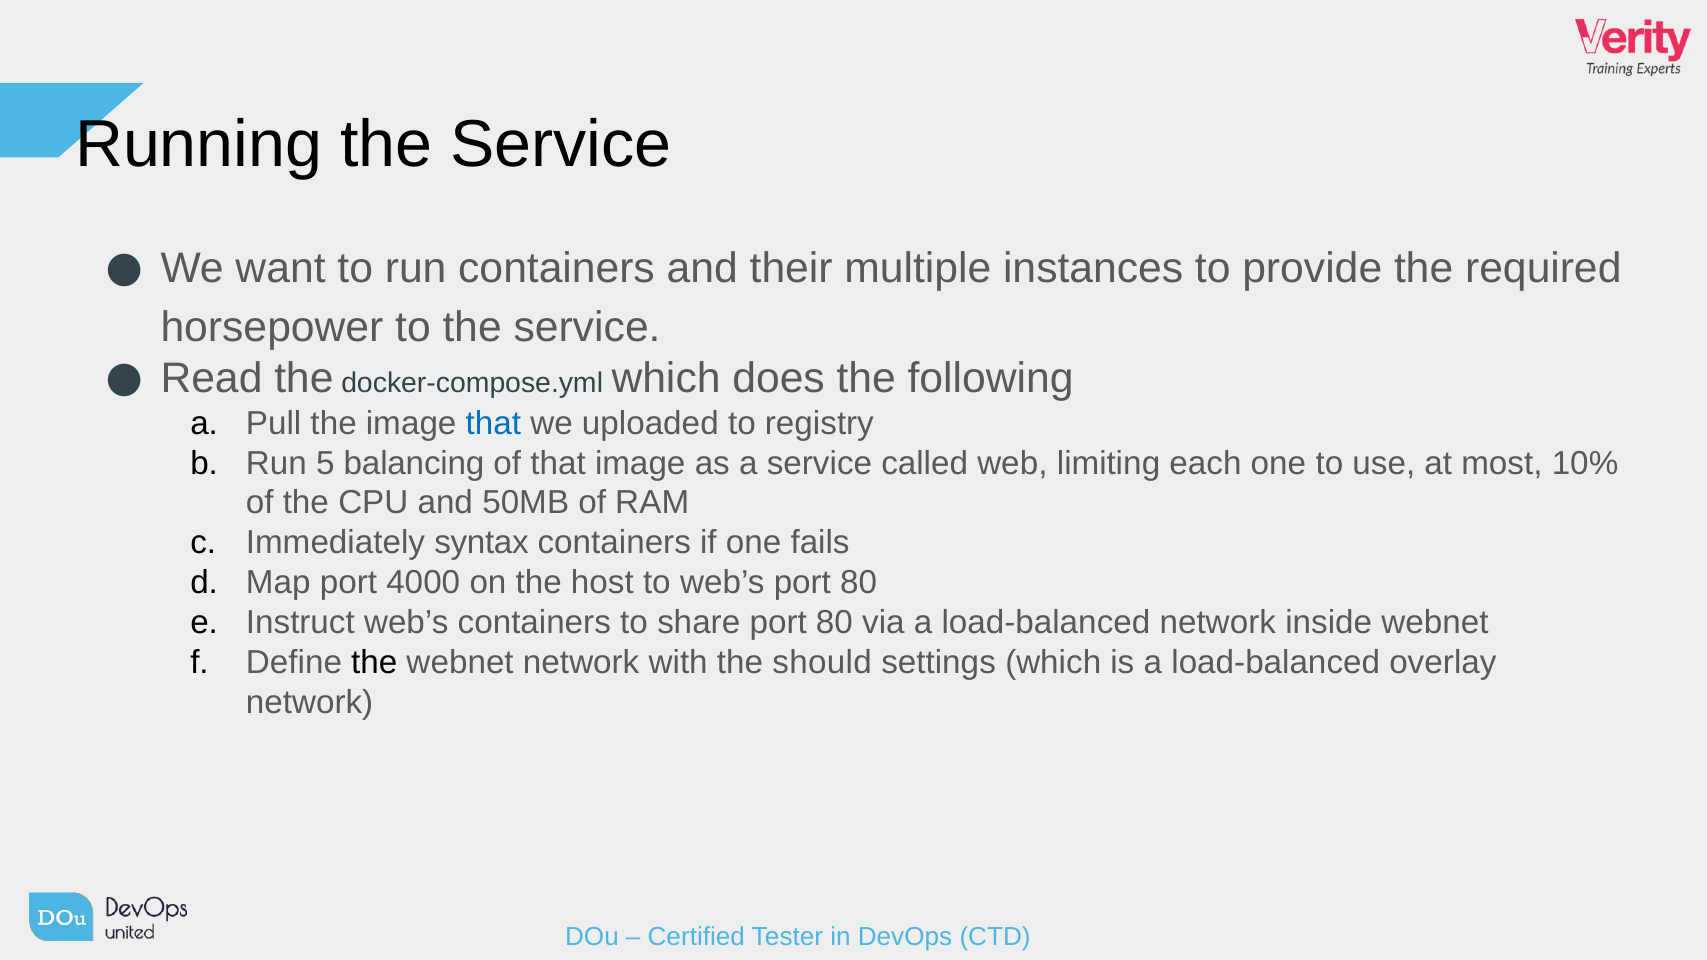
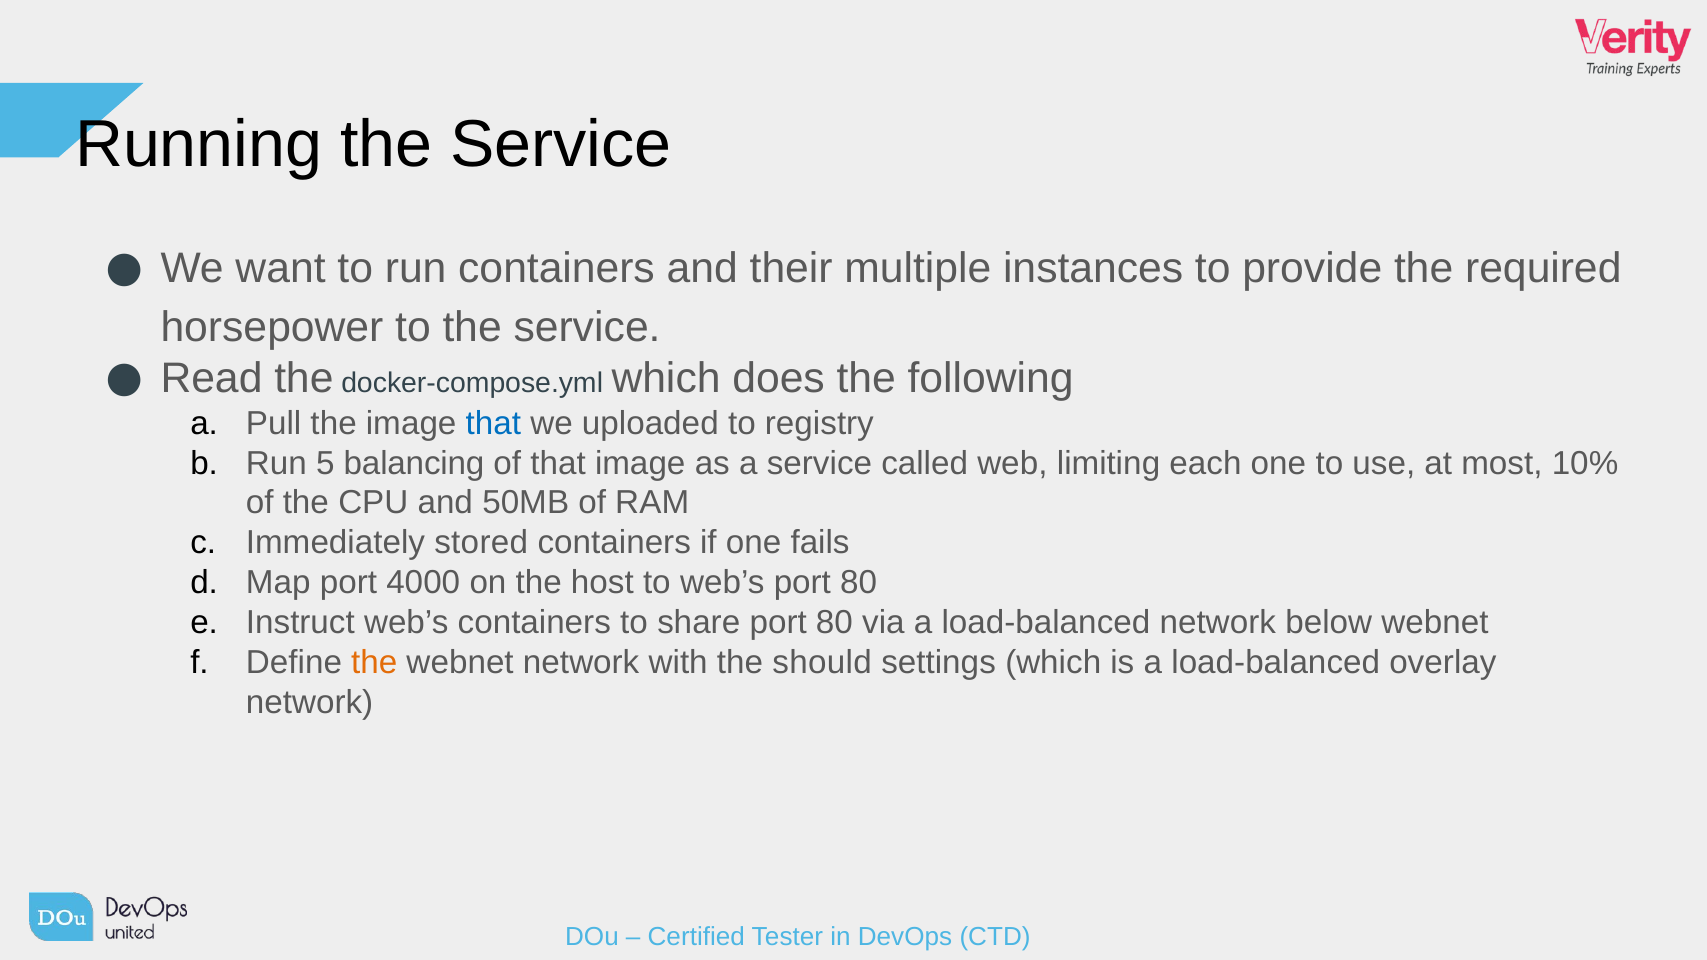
syntax: syntax -> stored (481, 543)
inside: inside -> below (1329, 623)
the colour: black -> orange (374, 663)
